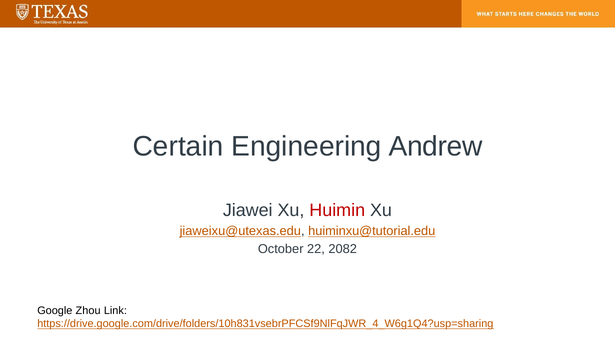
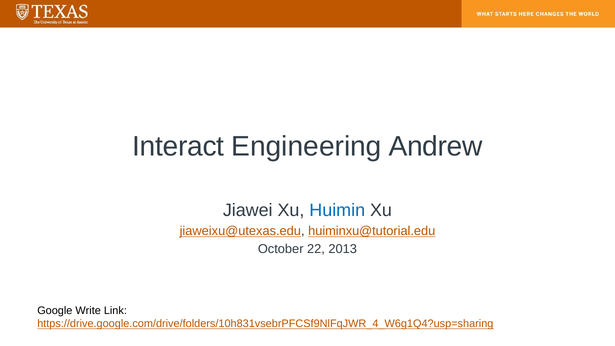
Certain: Certain -> Interact (178, 147)
Huimin colour: red -> blue (337, 210)
2082: 2082 -> 2013 (343, 249)
Zhou: Zhou -> Write (88, 311)
